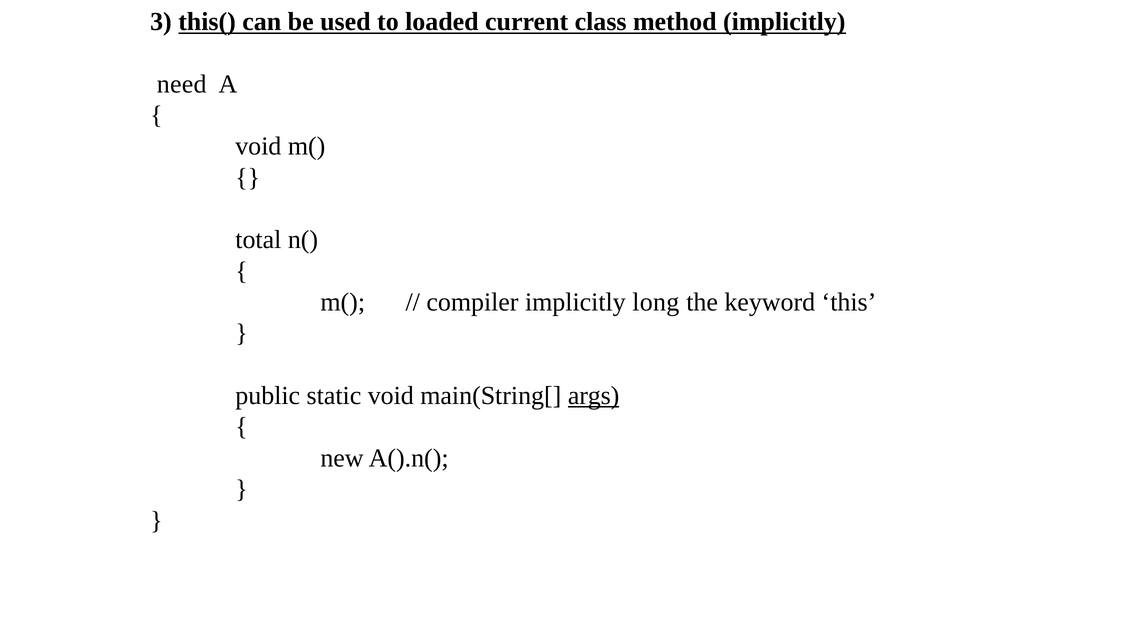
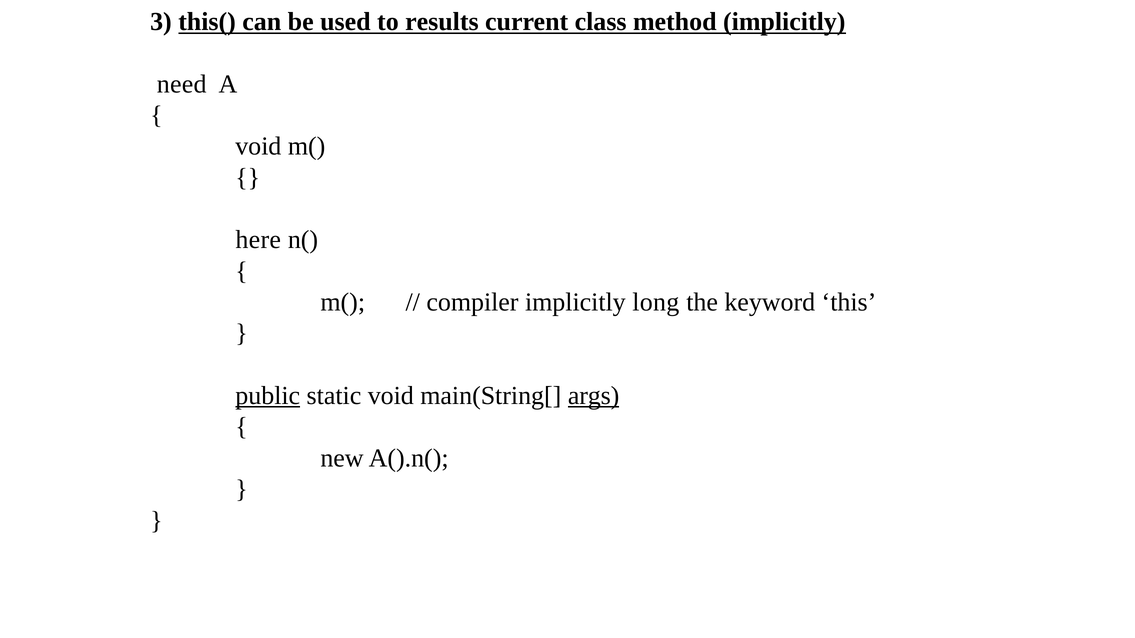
loaded: loaded -> results (442, 22)
total: total -> here (258, 240)
public underline: none -> present (268, 396)
